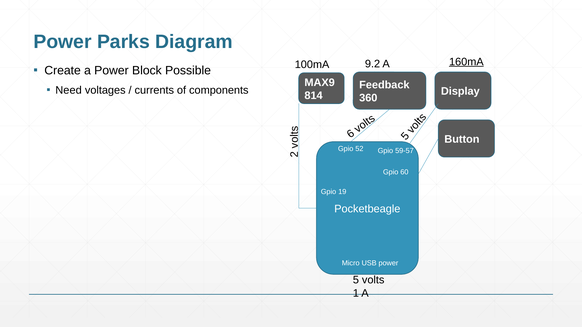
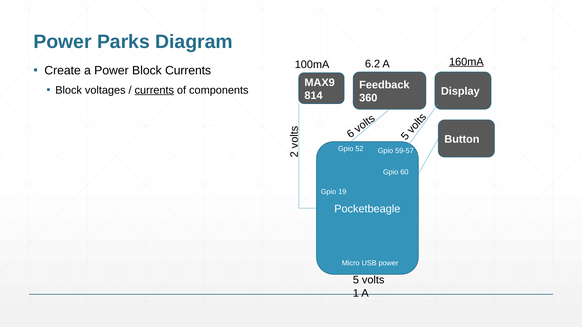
9.2: 9.2 -> 6.2 (373, 64)
Block Possible: Possible -> Currents (188, 70)
Need: Need -> Block (69, 90)
currents underline: none -> present (154, 90)
